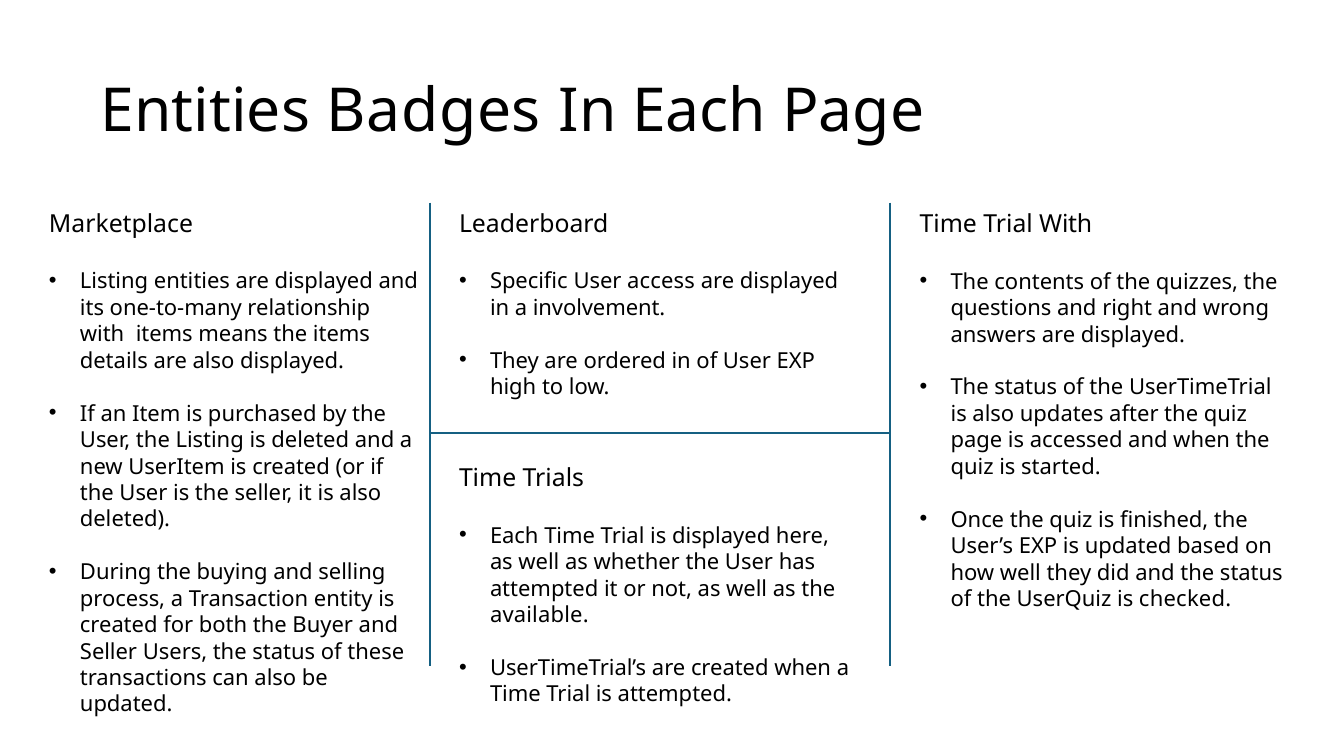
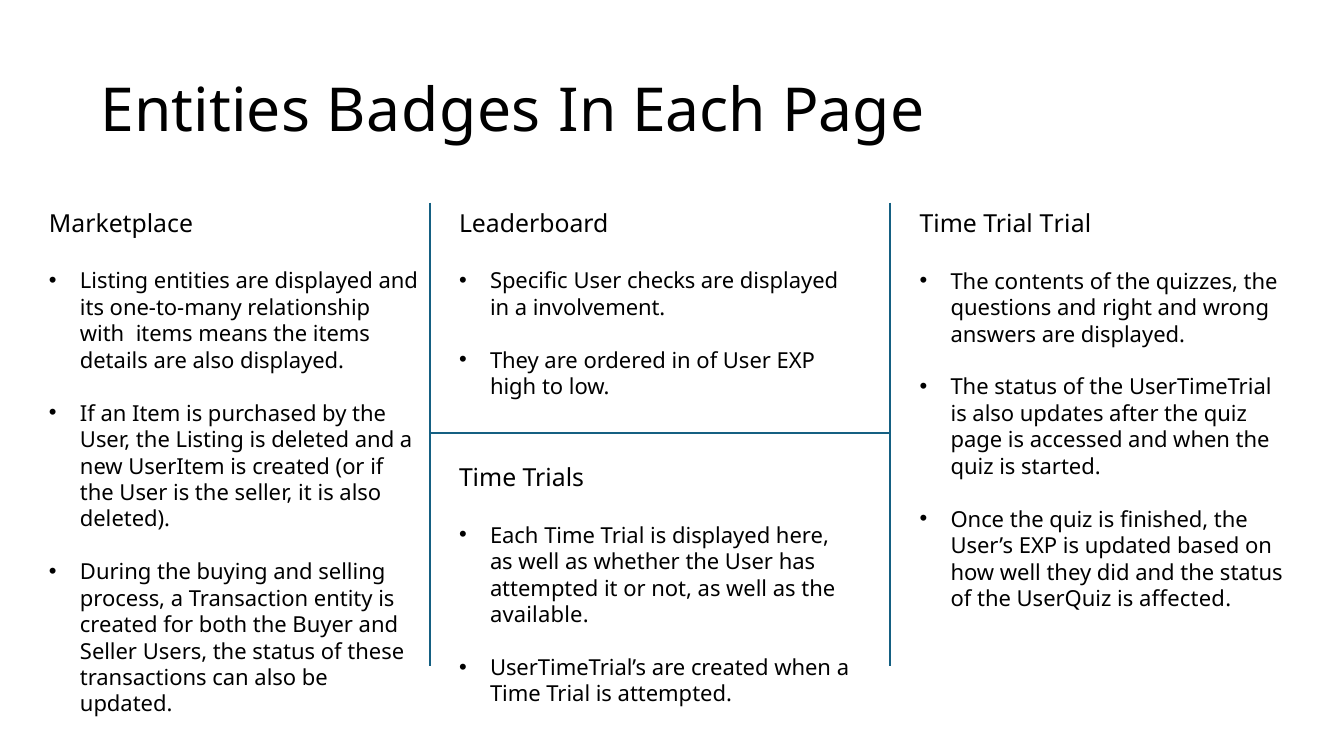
Trial With: With -> Trial (1065, 224)
access: access -> checks (661, 282)
checked: checked -> affected (1185, 599)
